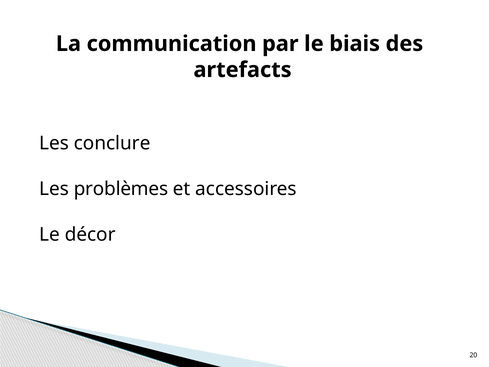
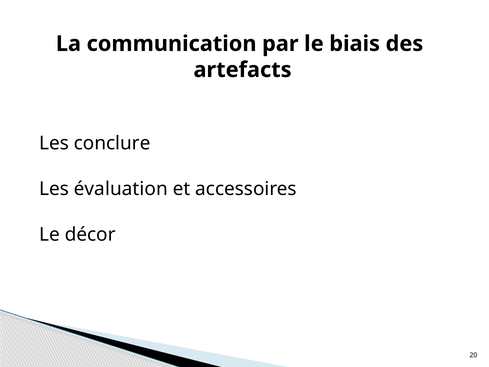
problèmes: problèmes -> évaluation (121, 189)
